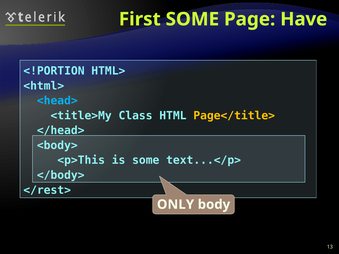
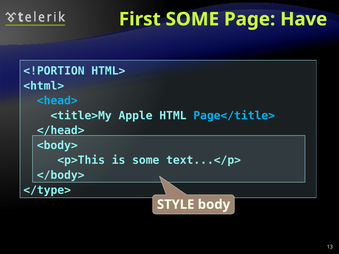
Class: Class -> Apple (136, 116)
Page</title> colour: yellow -> light blue (234, 116)
</rest>: </rest> -> </type> (47, 190)
ONLY: ONLY -> STYLE (176, 205)
